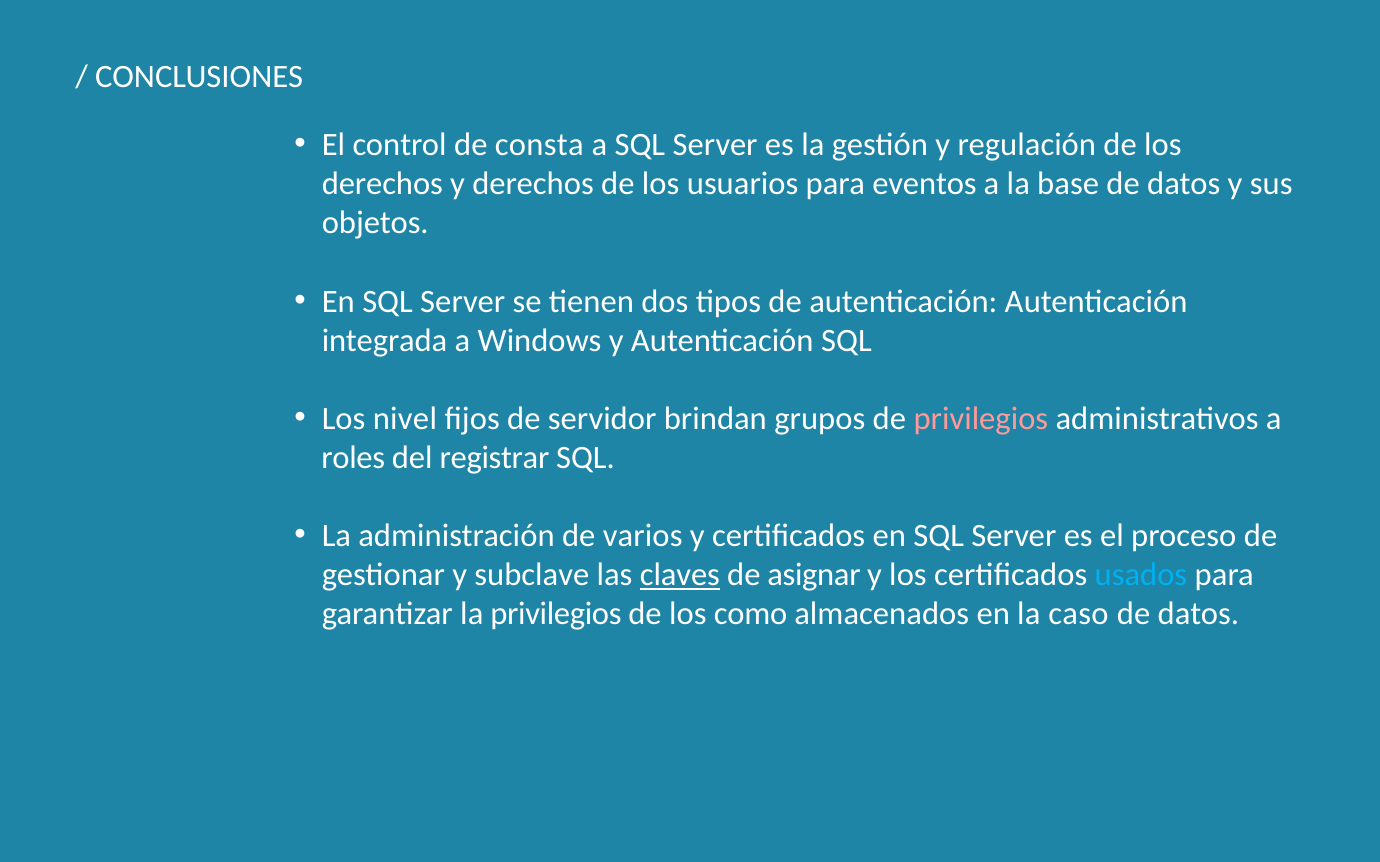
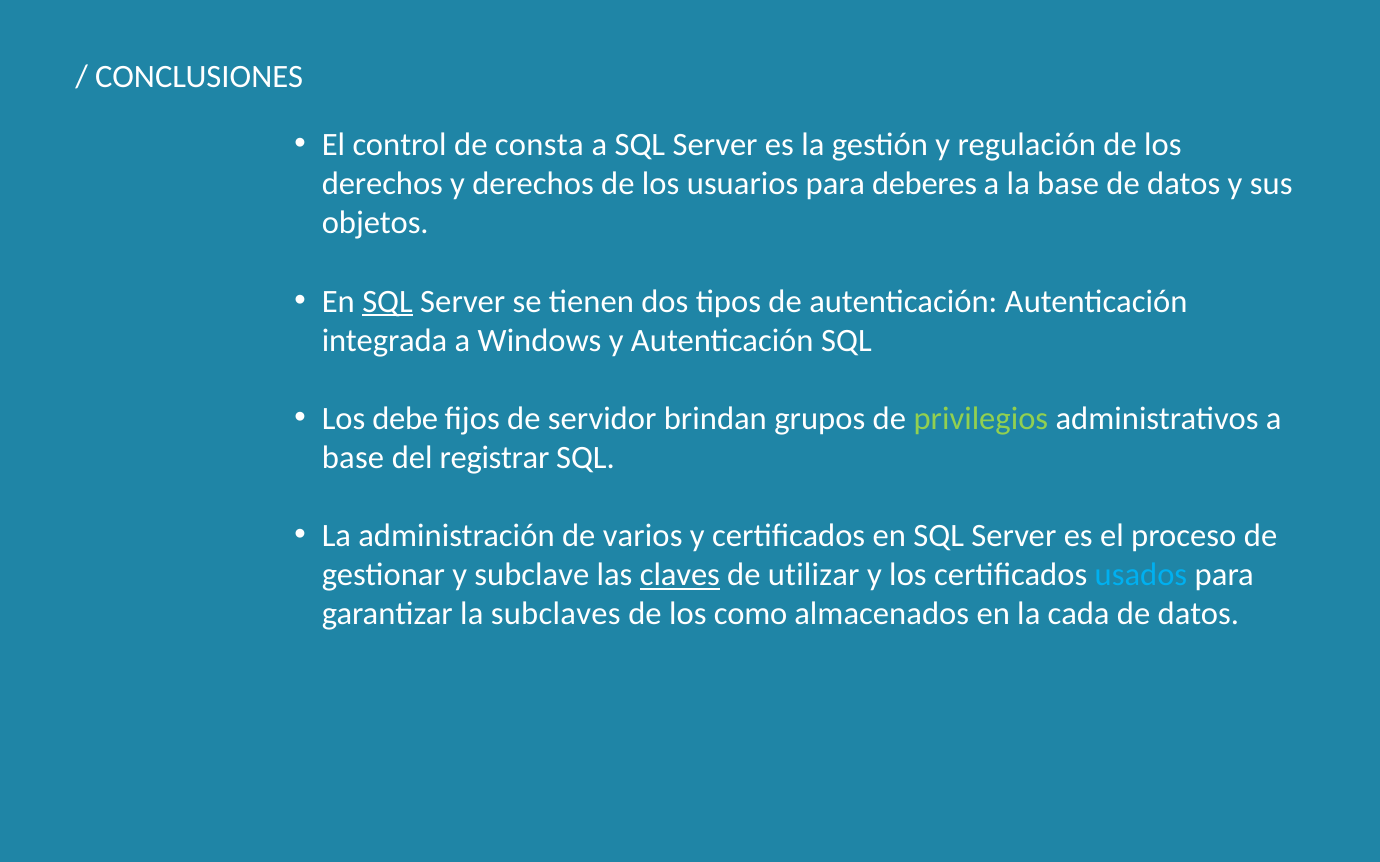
eventos: eventos -> deberes (925, 184)
SQL underline: none -> present (388, 301)
nivel: nivel -> debe (405, 419)
privilegios colour: pink -> light green (981, 419)
roles: roles -> base (353, 458)
asignar: asignar -> utilizar (814, 575)
la privilegios: privilegios -> subclaves (556, 614)
caso: caso -> cada (1079, 614)
